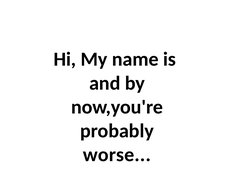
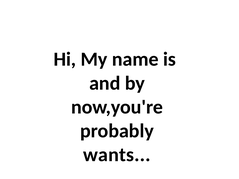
worse: worse -> wants (117, 155)
